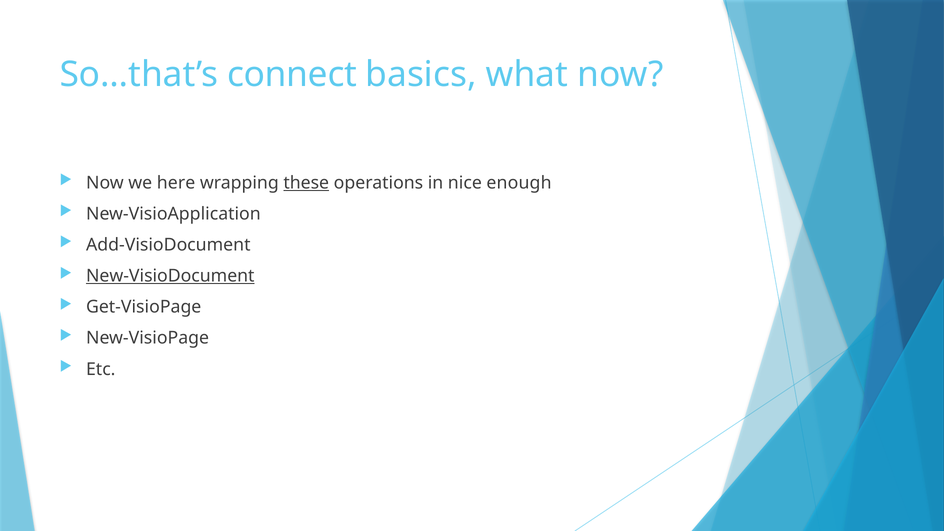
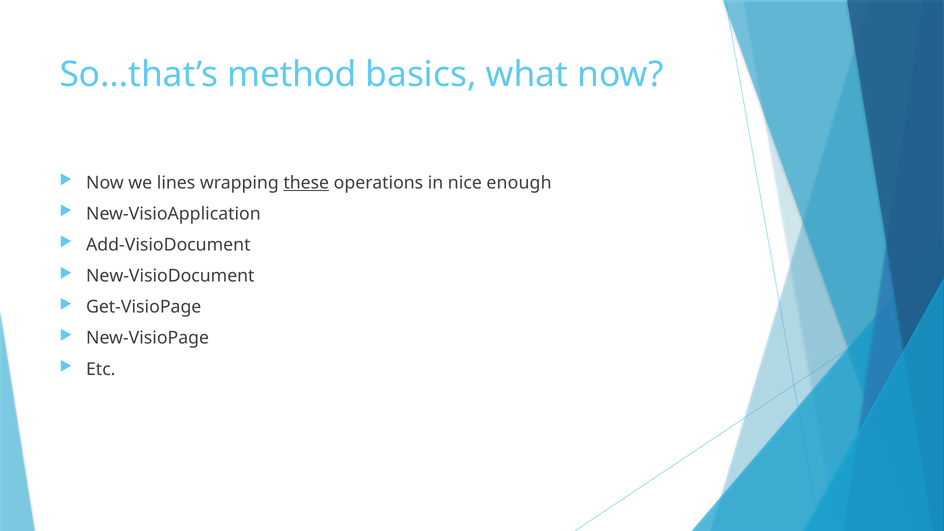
connect: connect -> method (292, 74)
here: here -> lines (176, 183)
New-VisioDocument underline: present -> none (170, 276)
